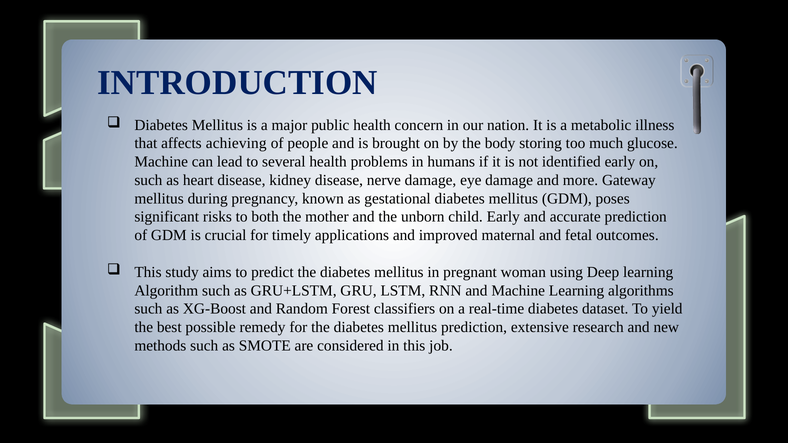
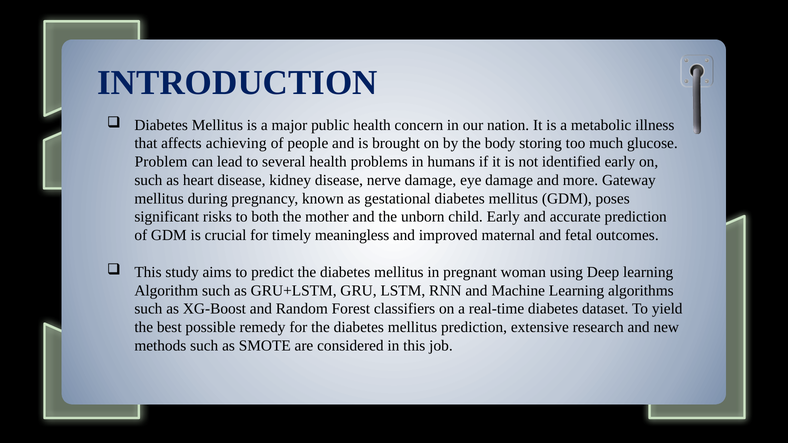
Machine: Machine -> Problem (161, 162)
applications: applications -> meaningless (352, 235)
